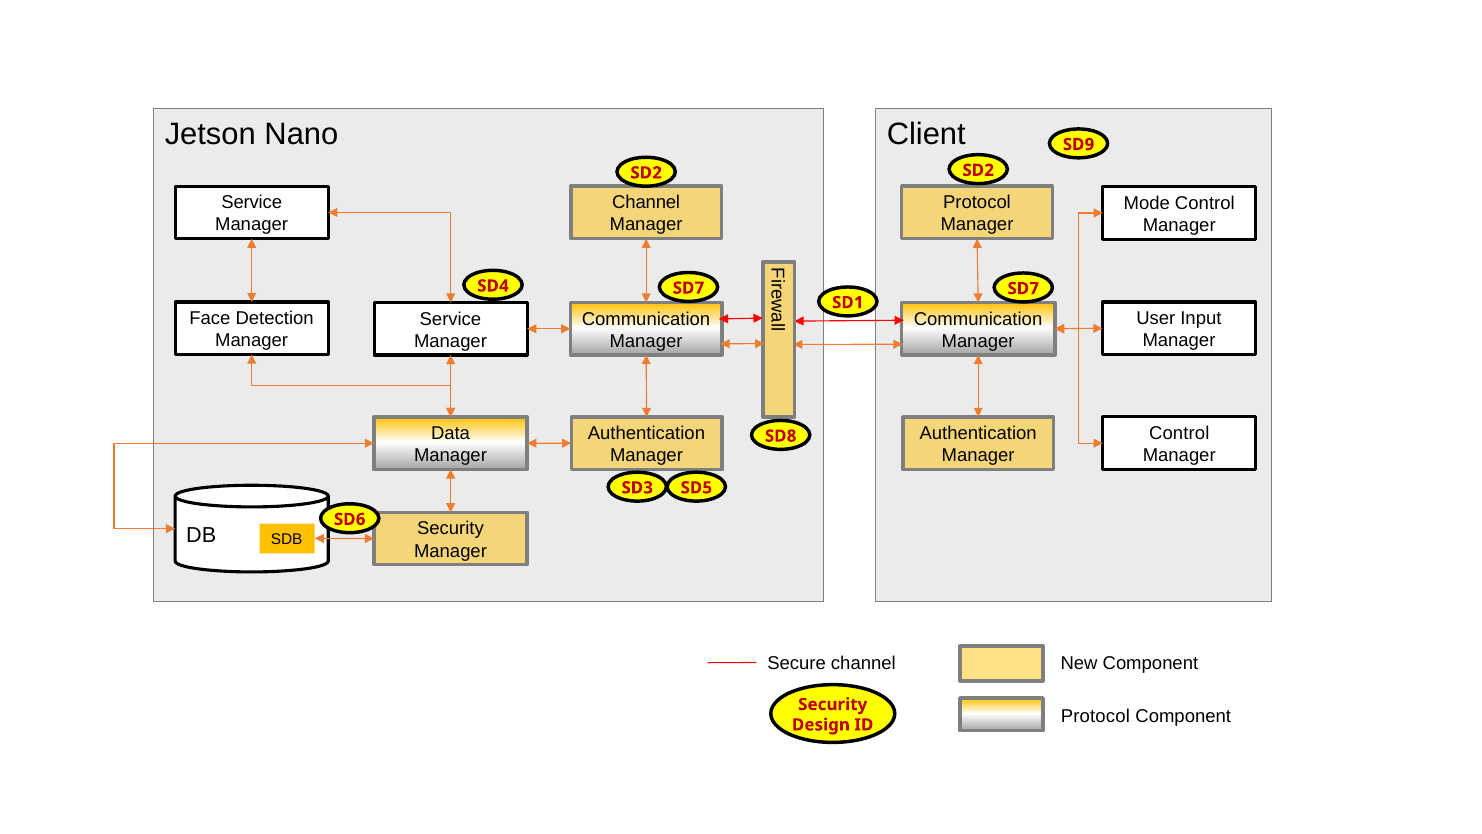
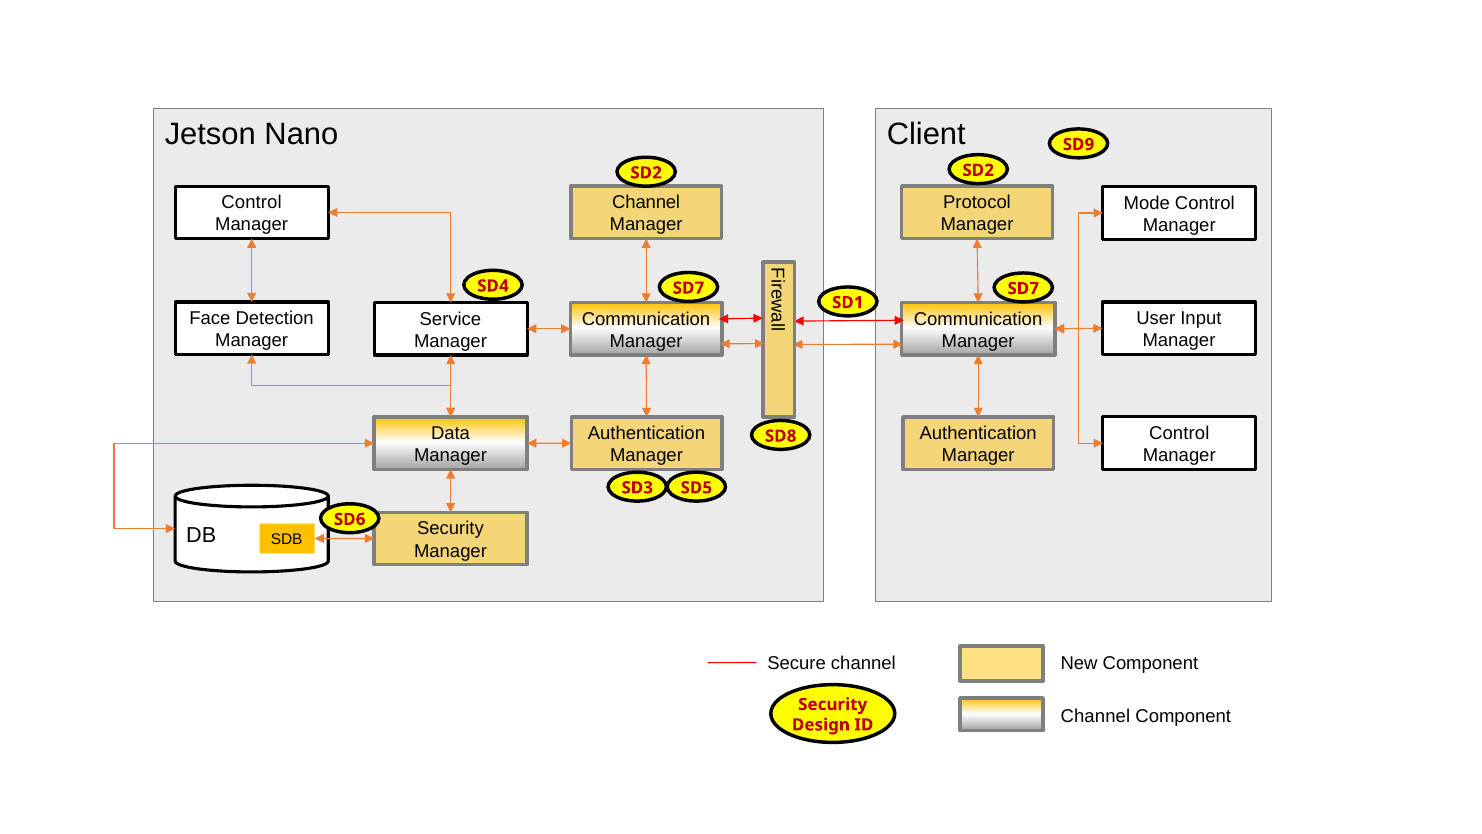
Service: Service -> Control (252, 203)
Protocol: Protocol -> Channel (1095, 716)
